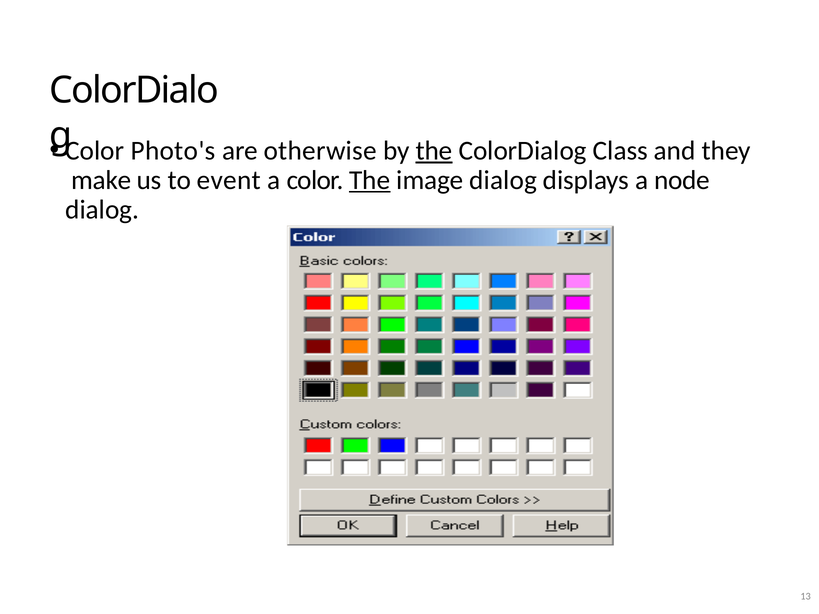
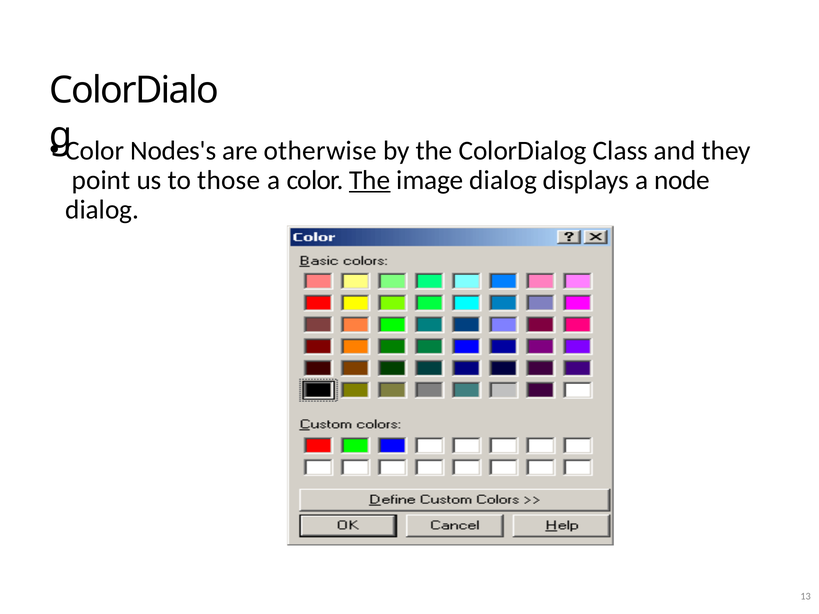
Photo's: Photo's -> Nodes's (173, 151)
the underline: present -> none (434, 151)
make: make -> point (101, 180)
event: event -> those (229, 180)
